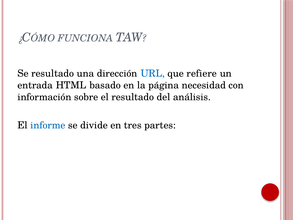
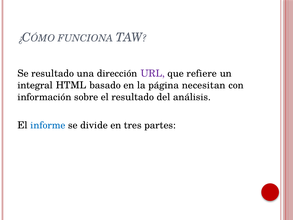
URL colour: blue -> purple (153, 73)
entrada: entrada -> integral (35, 85)
necesidad: necesidad -> necesitan (204, 85)
